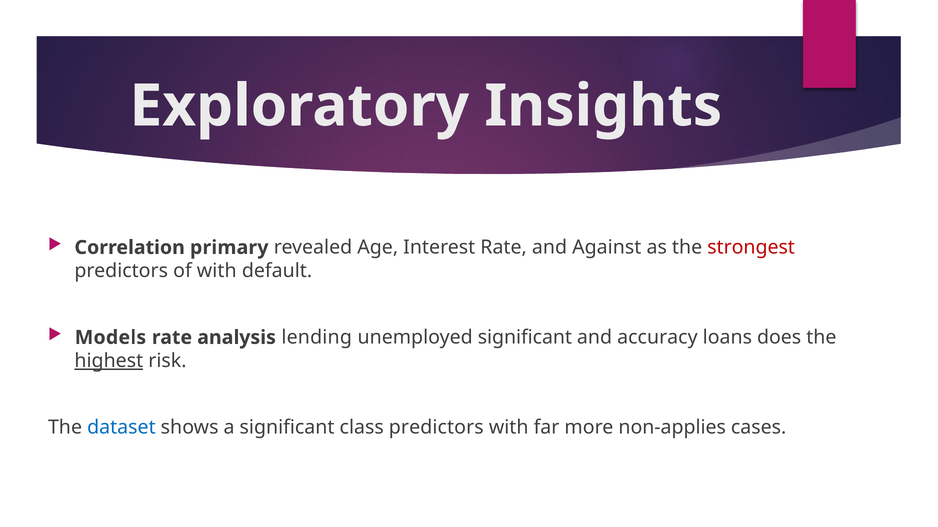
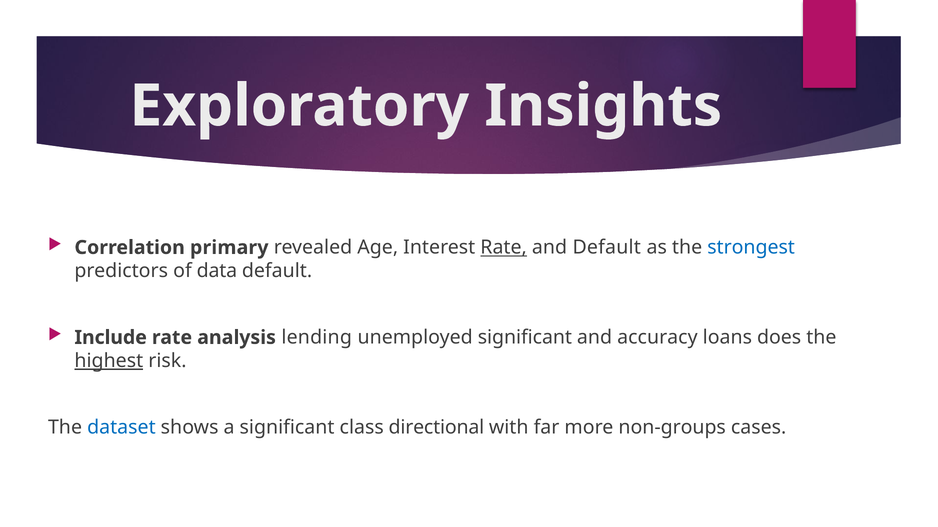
Rate underline: none -> present (504, 248)
and Against: Against -> Default (607, 248)
strongest colour: red -> blue (751, 248)
of with: with -> data (217, 271)
Models: Models -> Include (111, 338)
class predictors: predictors -> directional (436, 428)
non-applies: non-applies -> non-groups (672, 428)
